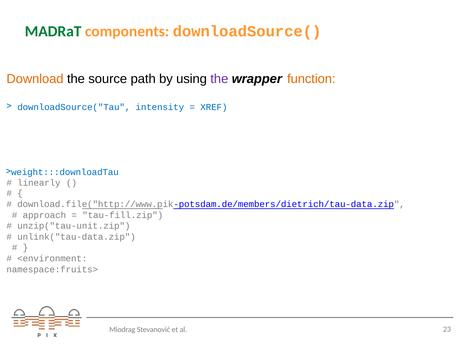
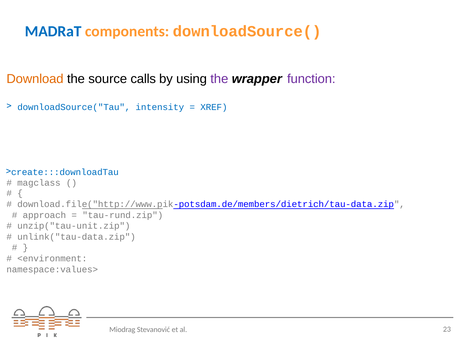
MADRaT colour: green -> blue (53, 32)
path: path -> calls (143, 79)
function colour: orange -> purple (311, 79)
weight:::downloadTau: weight:::downloadTau -> create:::downloadTau (65, 172)
linearly: linearly -> magclass (39, 183)
tau-fill.zip: tau-fill.zip -> tau-rund.zip (123, 215)
namespace:fruits>: namespace:fruits> -> namespace:values> (52, 270)
